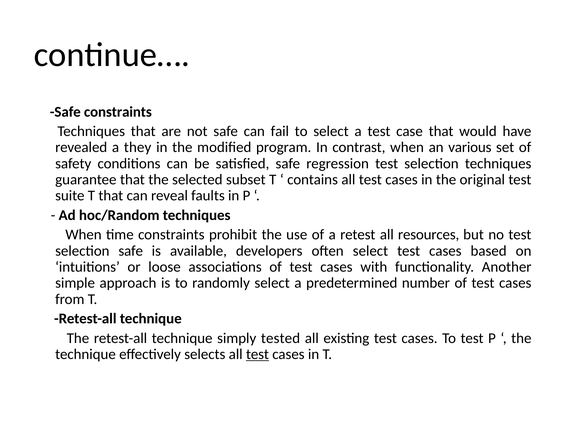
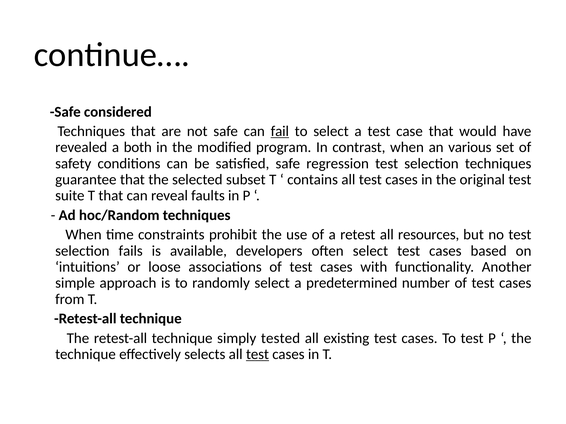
Safe constraints: constraints -> considered (118, 112)
fail underline: none -> present (280, 131)
they: they -> both (138, 148)
selection safe: safe -> fails (131, 251)
